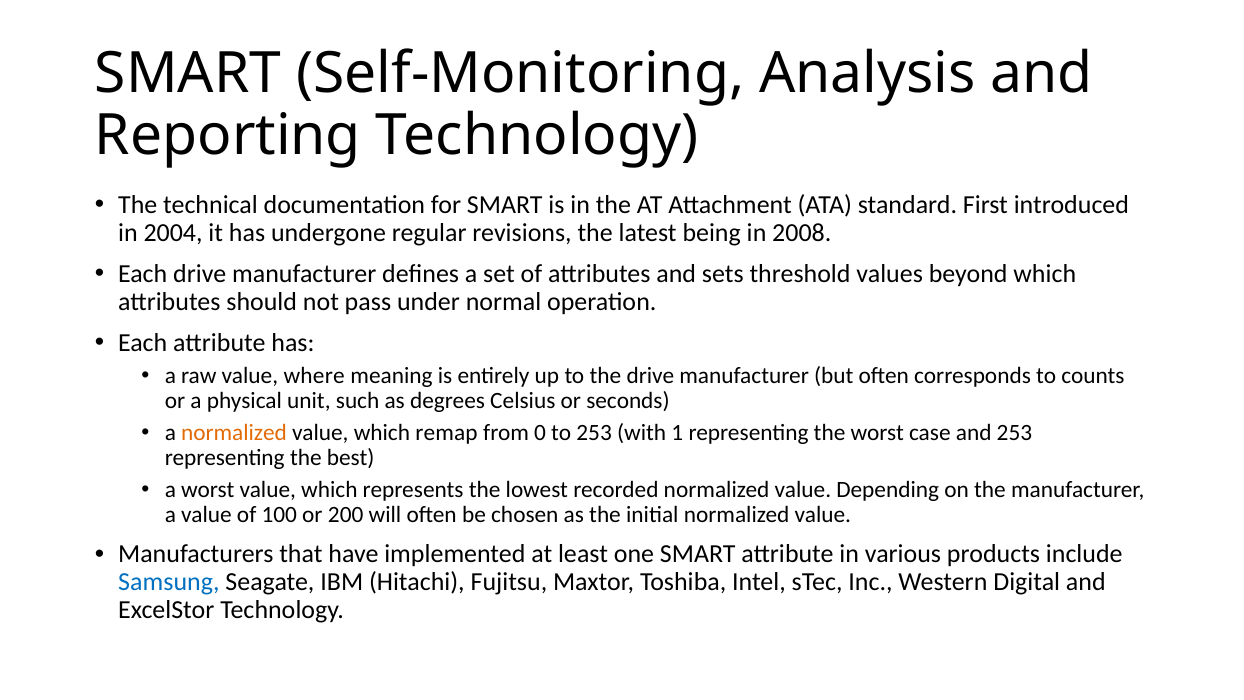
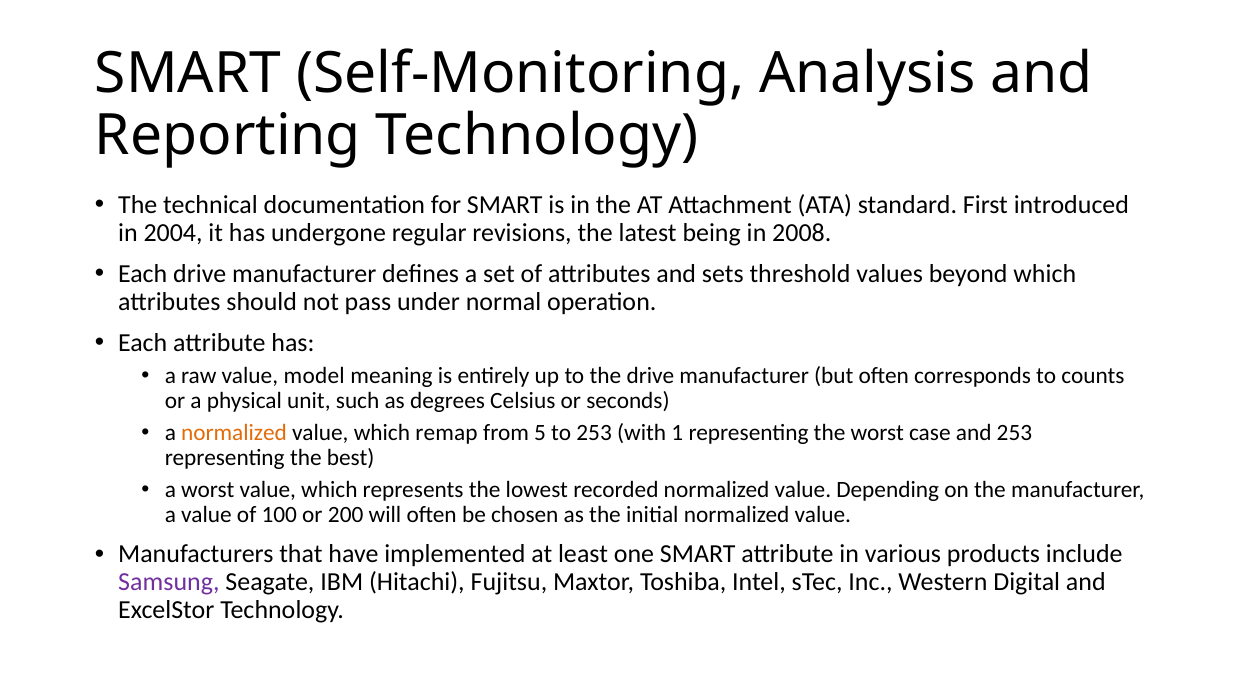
where: where -> model (314, 376)
0: 0 -> 5 (540, 433)
Samsung colour: blue -> purple (169, 582)
